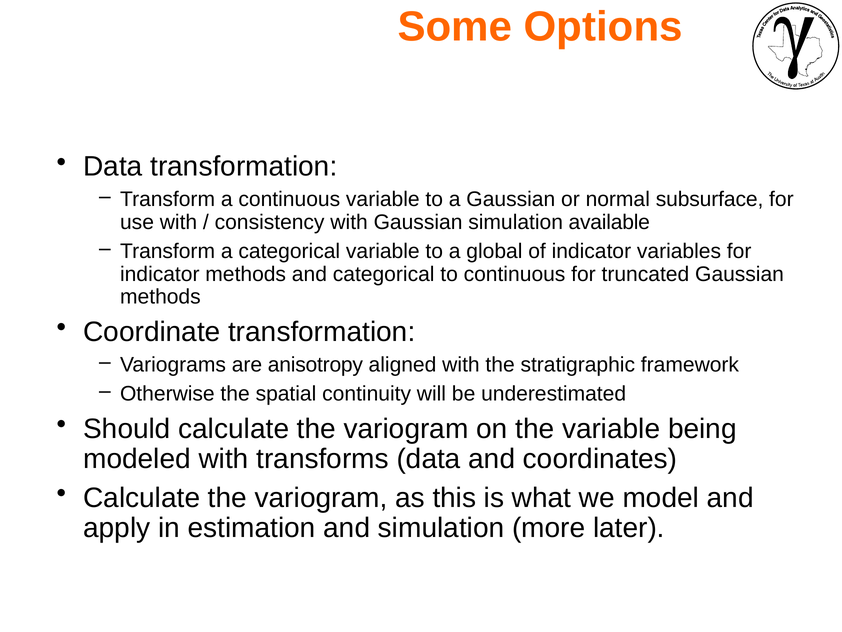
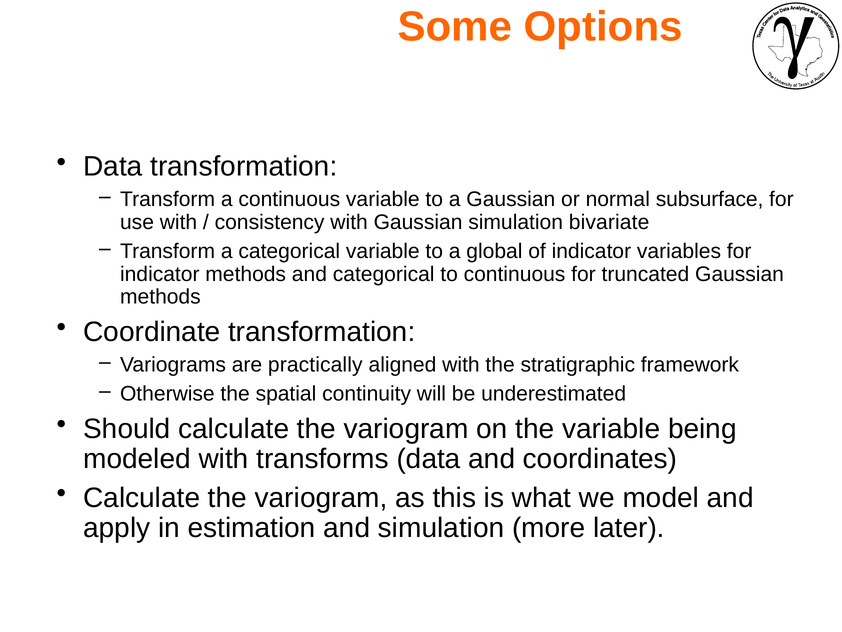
available: available -> bivariate (609, 222)
anisotropy: anisotropy -> practically (315, 364)
